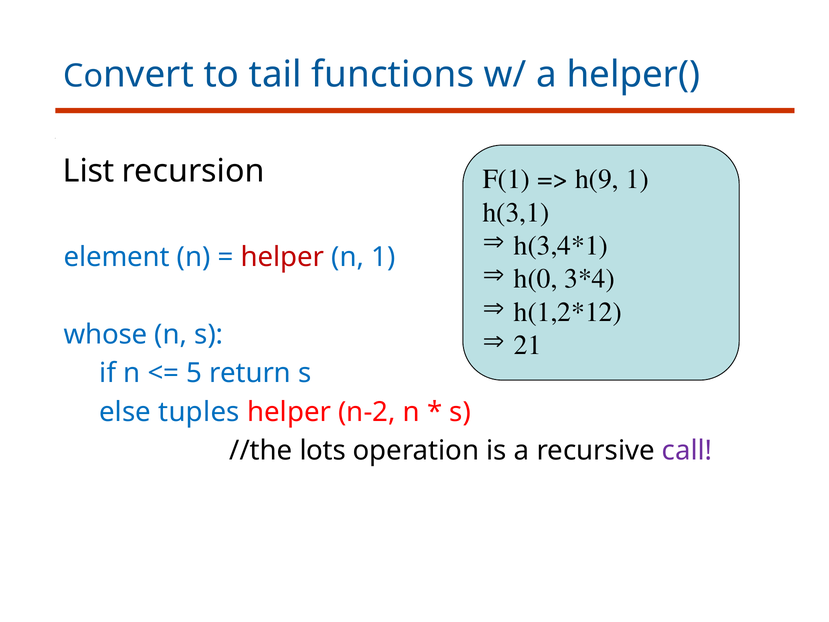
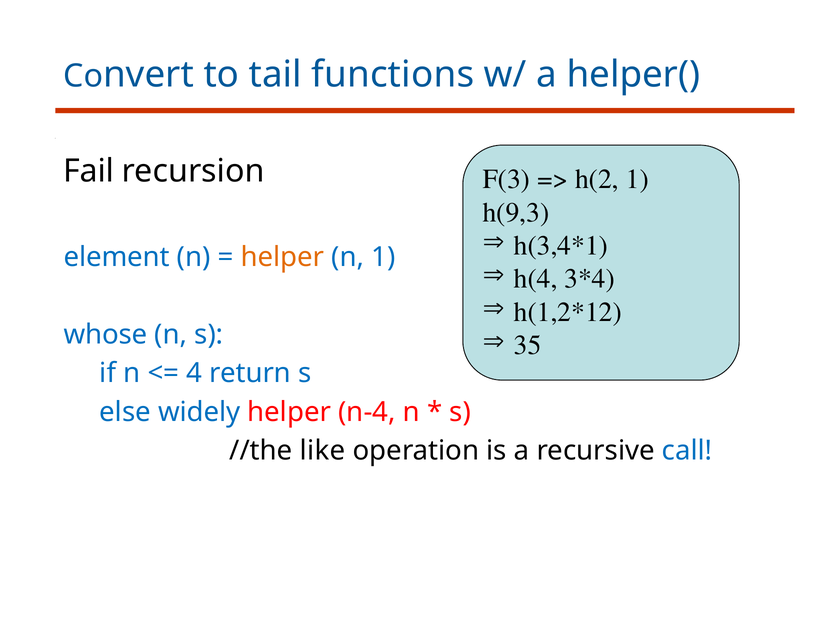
List: List -> Fail (89, 171)
F(1: F(1 -> F(3 (506, 179)
h(9: h(9 -> h(2 (597, 179)
h(3,1: h(3,1 -> h(9,3 (516, 212)
helper colour: red -> orange (282, 257)
h(0: h(0 -> h(4 (536, 279)
21: 21 -> 35 (528, 345)
5: 5 -> 4 (194, 373)
tuples: tuples -> widely (199, 412)
n-2: n-2 -> n-4 (367, 412)
lots: lots -> like (322, 451)
call colour: purple -> blue (687, 451)
